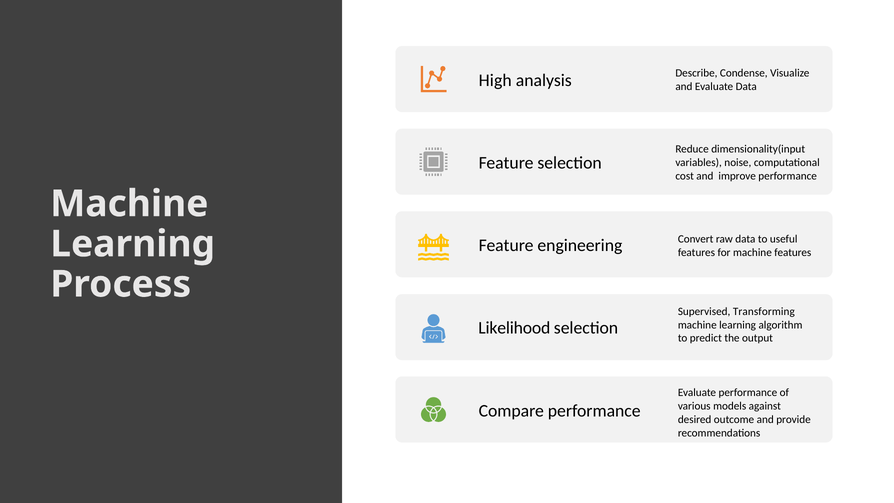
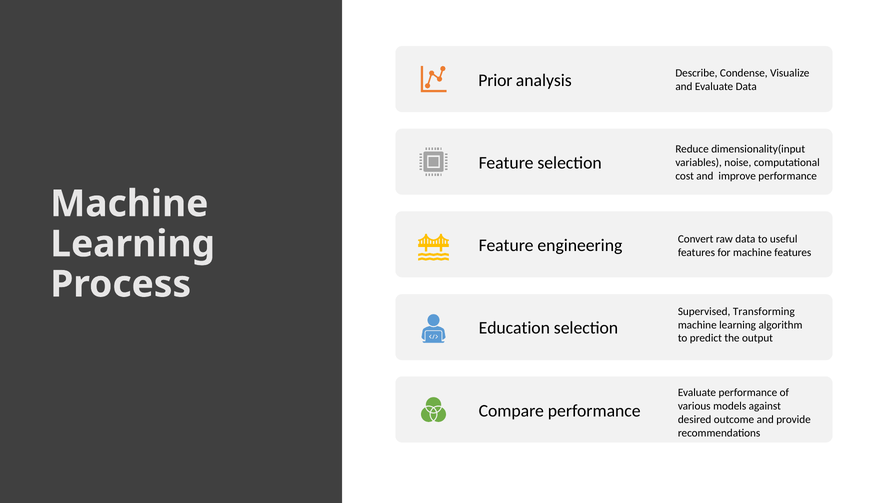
High: High -> Prior (495, 80)
Likelihood: Likelihood -> Education (514, 328)
